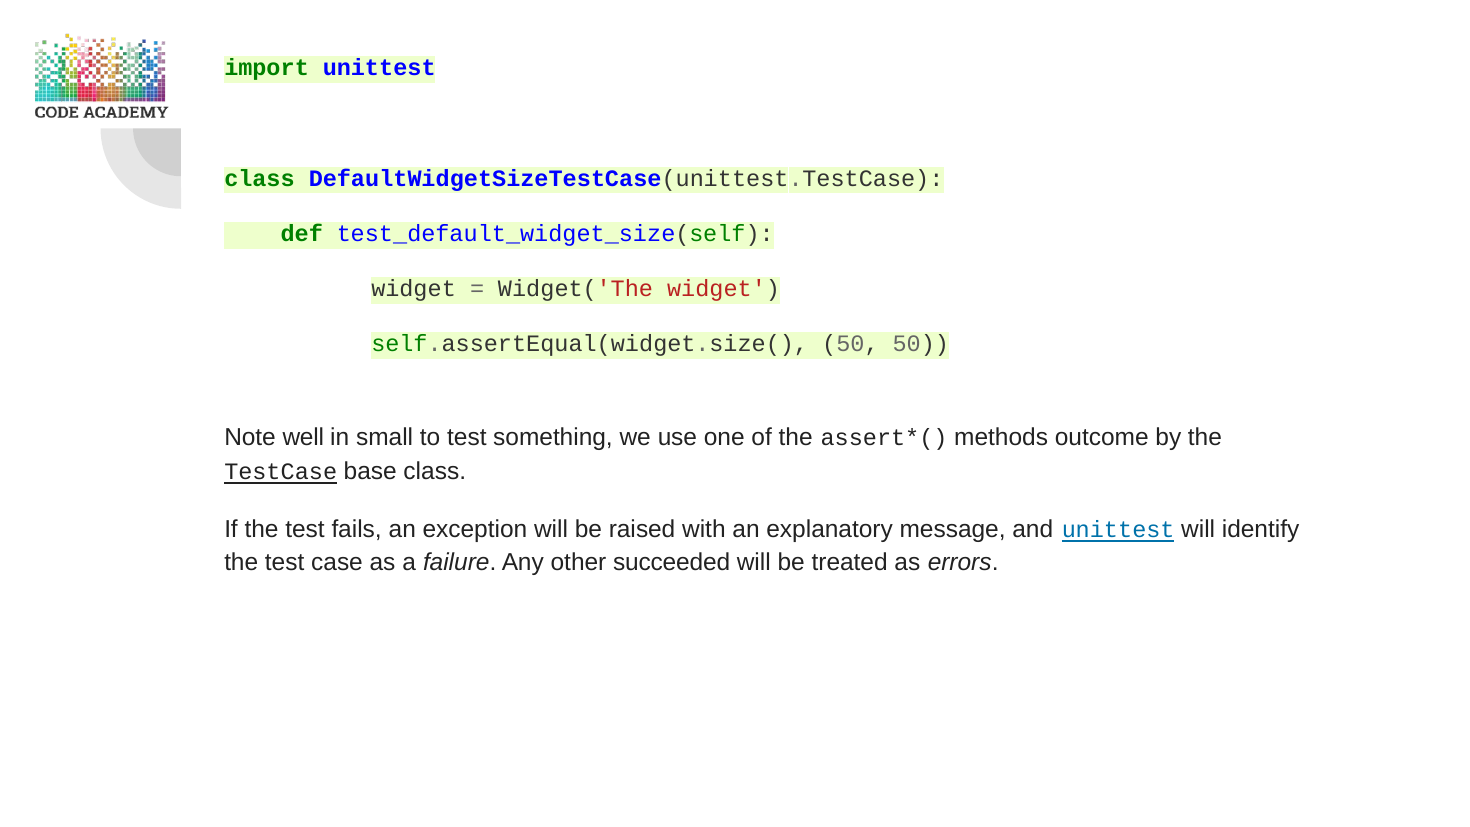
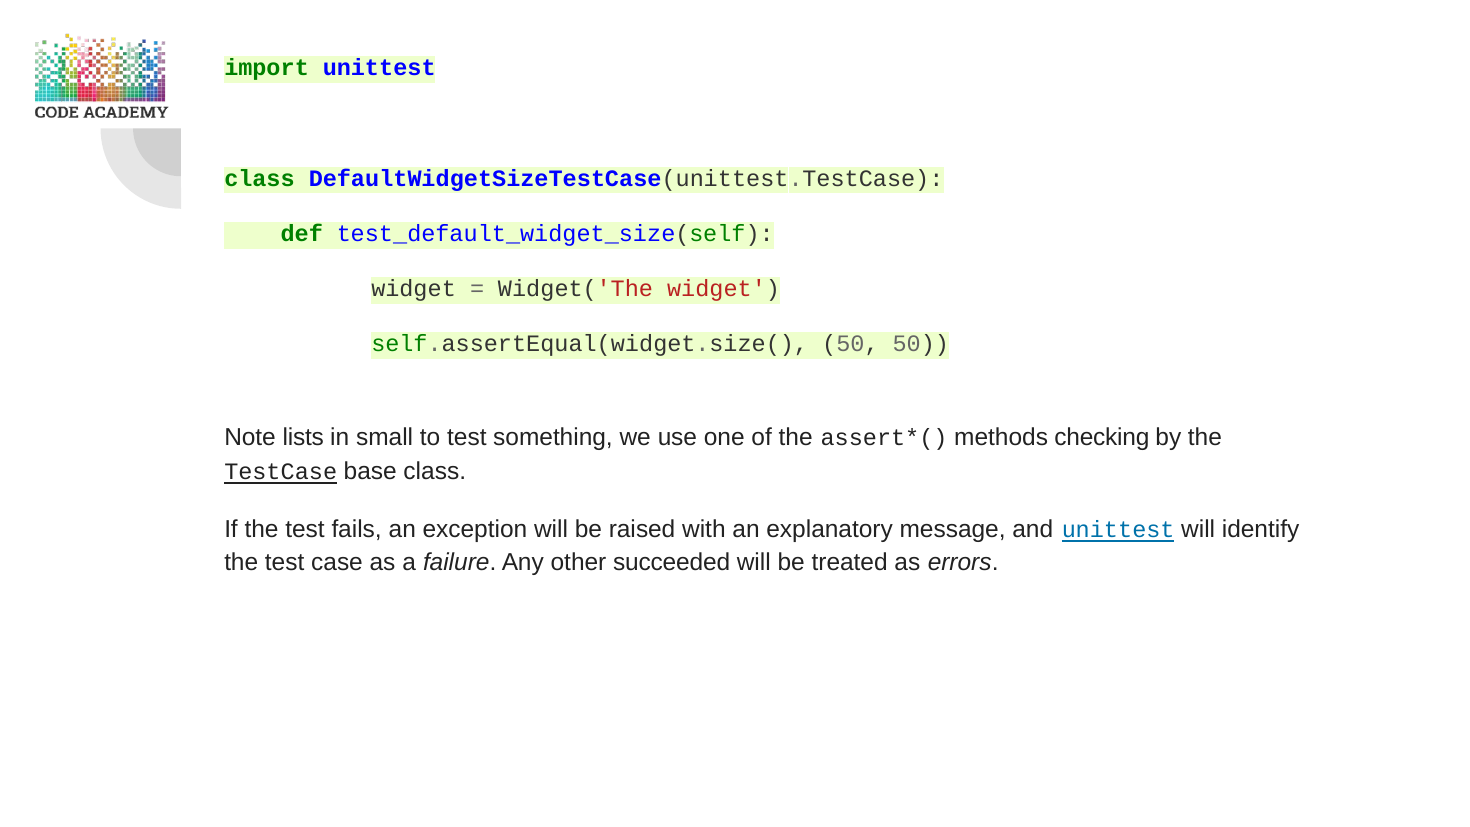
well: well -> lists (303, 437)
outcome: outcome -> checking (1102, 437)
